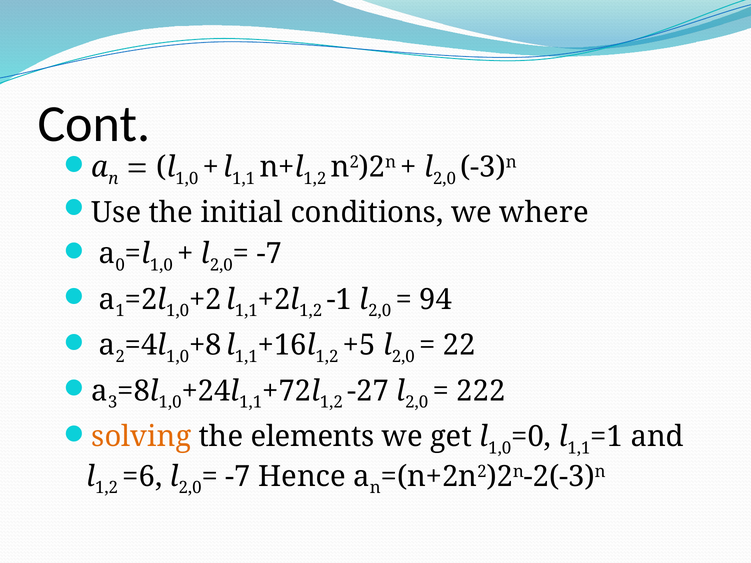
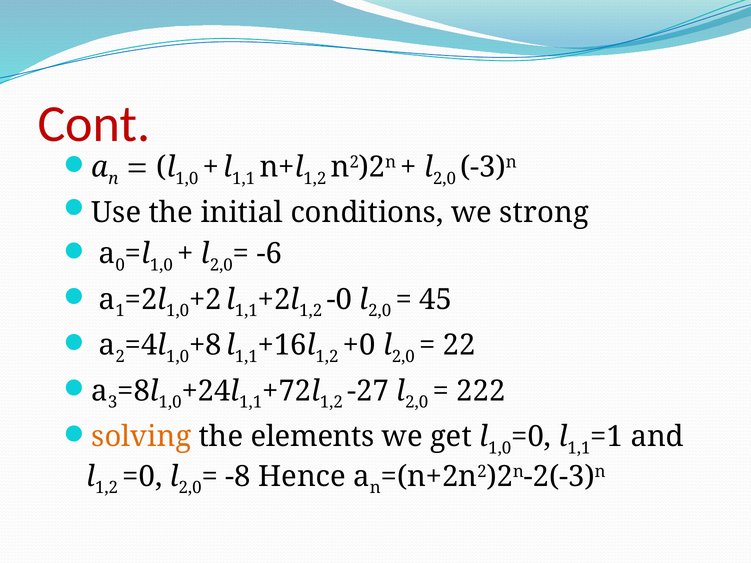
Cont colour: black -> red (94, 124)
where: where -> strong (544, 213)
-7: -7 -> -6 (269, 254)
-1: -1 -> -0 (339, 300)
94: 94 -> 45 (436, 300)
+5: +5 -> +0 (359, 345)
=6: =6 -> =0 (142, 477)
-7: -7 -> -8 (238, 477)
